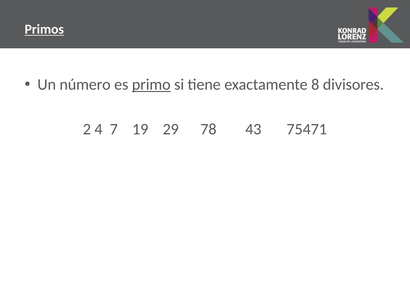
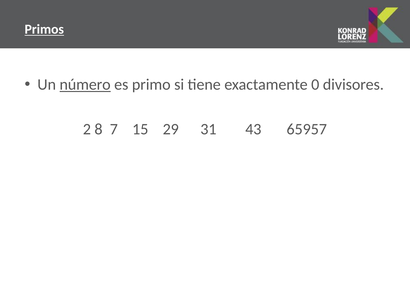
número underline: none -> present (85, 84)
primo underline: present -> none (151, 84)
8: 8 -> 0 (315, 84)
4: 4 -> 8 (99, 129)
19: 19 -> 15 (140, 129)
78: 78 -> 31 (208, 129)
75471: 75471 -> 65957 (307, 129)
